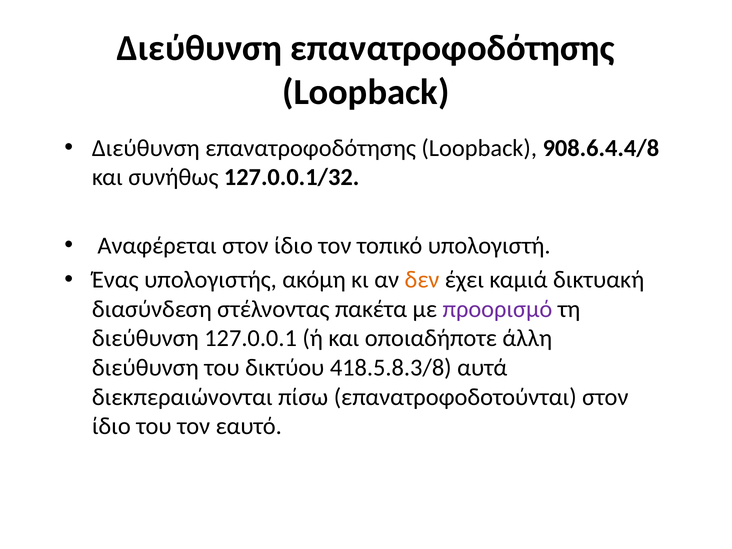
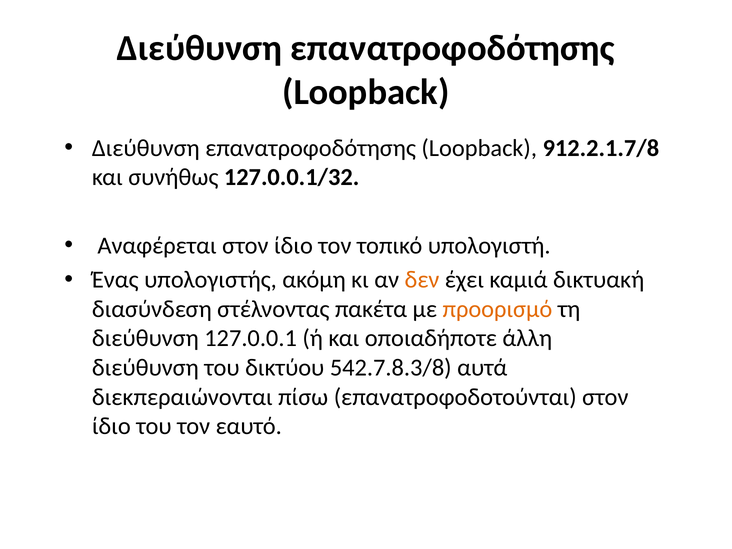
908.6.4.4/8: 908.6.4.4/8 -> 912.2.1.7/8 (601, 148)
προορισμό colour: purple -> orange (497, 309)
418.5.8.3/8: 418.5.8.3/8 -> 542.7.8.3/8 (391, 368)
